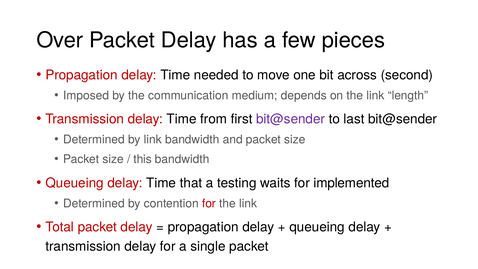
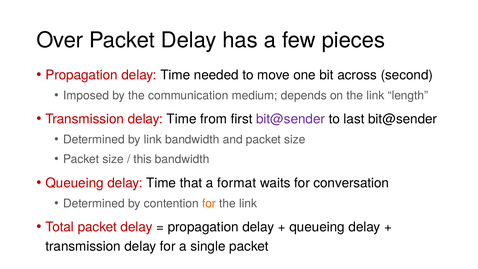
testing: testing -> format (237, 183)
implemented: implemented -> conversation (351, 183)
for colour: red -> orange (209, 203)
